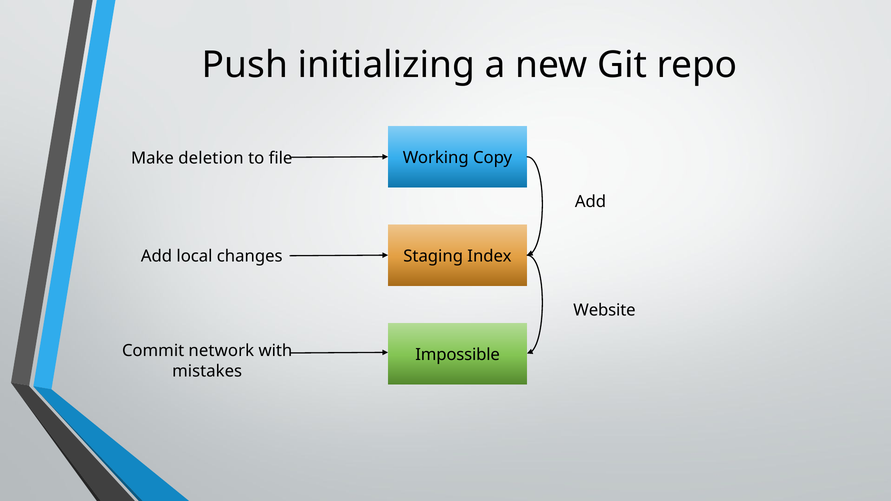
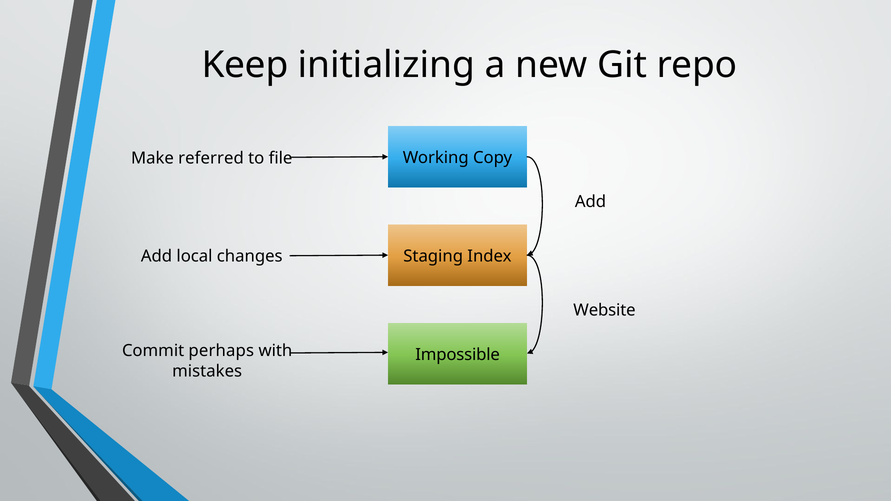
Push: Push -> Keep (245, 65)
deletion: deletion -> referred (211, 158)
network: network -> perhaps (221, 351)
